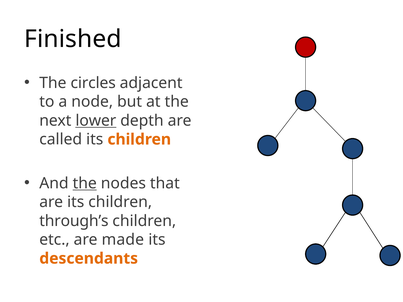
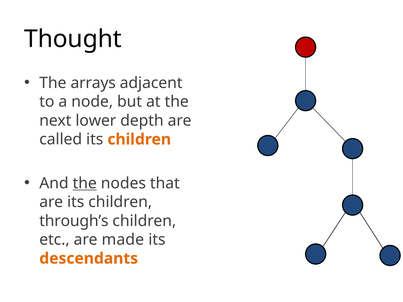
Finished: Finished -> Thought (73, 39)
circles: circles -> arrays (93, 83)
lower underline: present -> none (96, 121)
